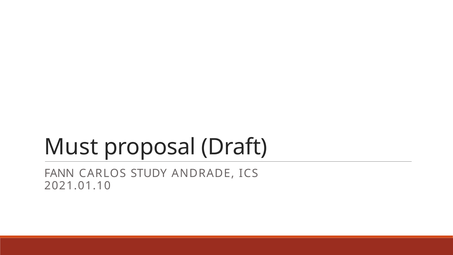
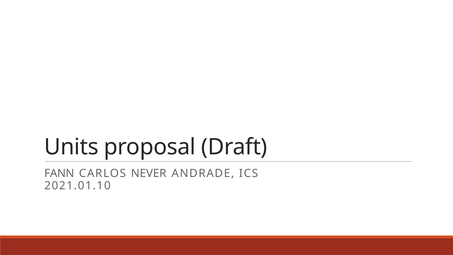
Must: Must -> Units (71, 147)
STUDY: STUDY -> NEVER (149, 173)
